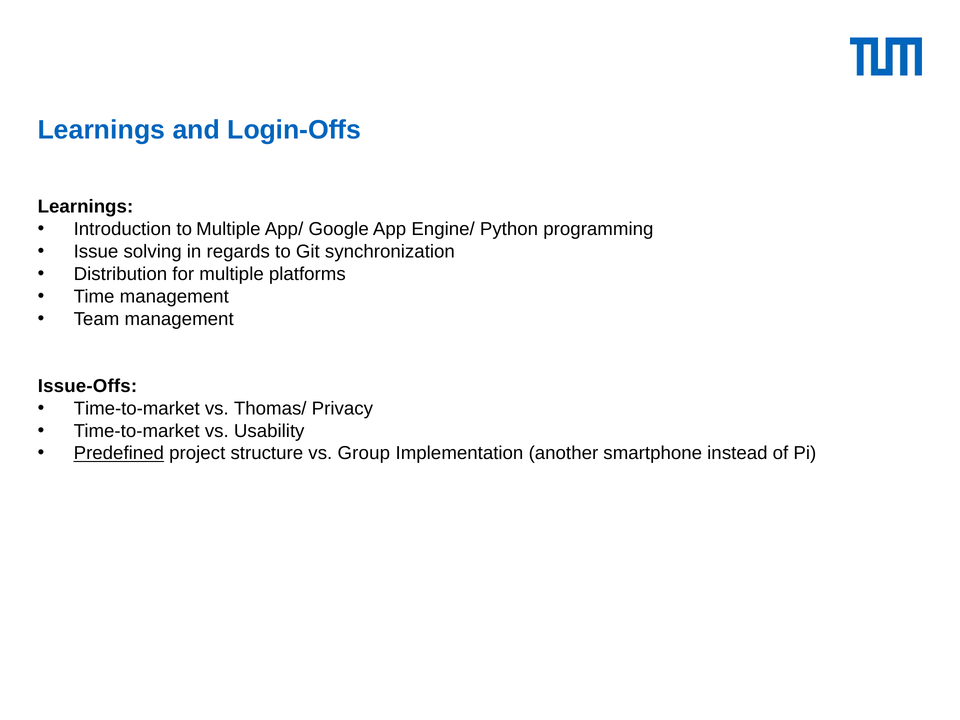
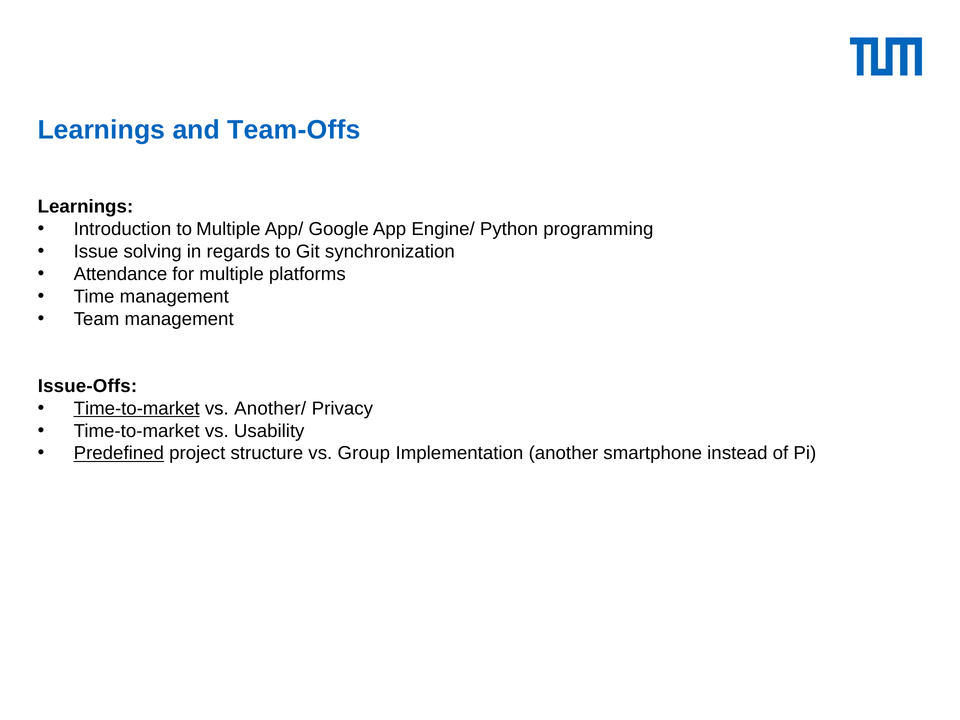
Login-Offs: Login-Offs -> Team-Offs (294, 130)
Distribution: Distribution -> Attendance (120, 274)
Time-to-market underline: none -> present (137, 408)
Thomas/: Thomas/ -> Another/ (270, 408)
